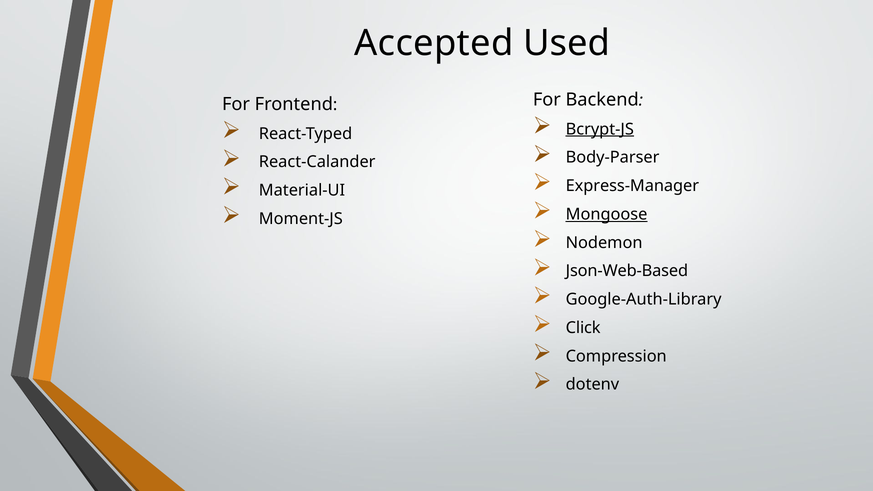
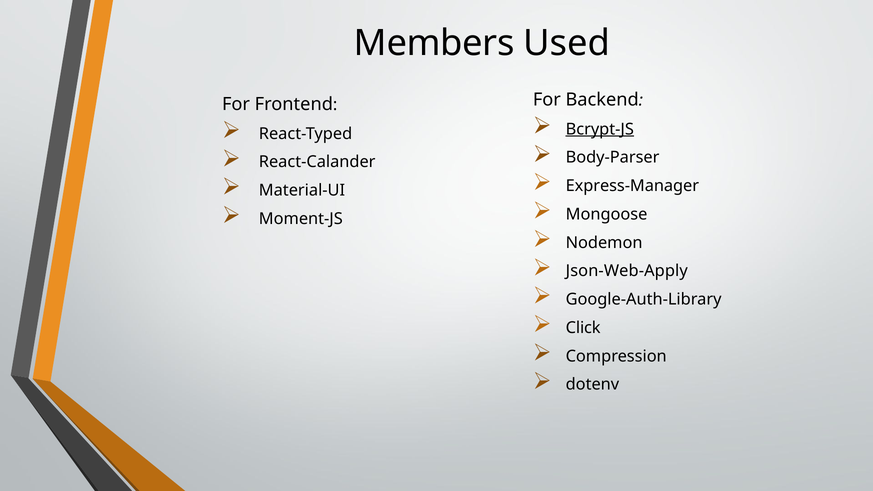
Accepted: Accepted -> Members (434, 43)
Mongoose underline: present -> none (607, 214)
Json-Web-Based: Json-Web-Based -> Json-Web-Apply (627, 271)
